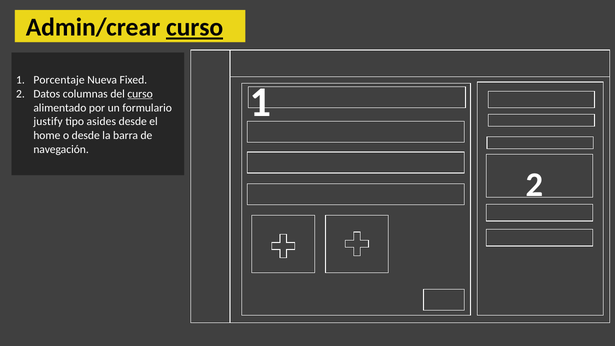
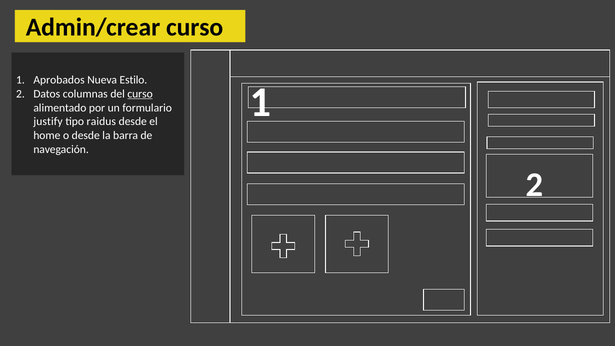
curso underline: present -> none (195, 27)
Porcentaje: Porcentaje -> Aprobados (59, 80)
Fixed: Fixed -> Estilo (133, 80)
asides: asides -> raidus (101, 122)
